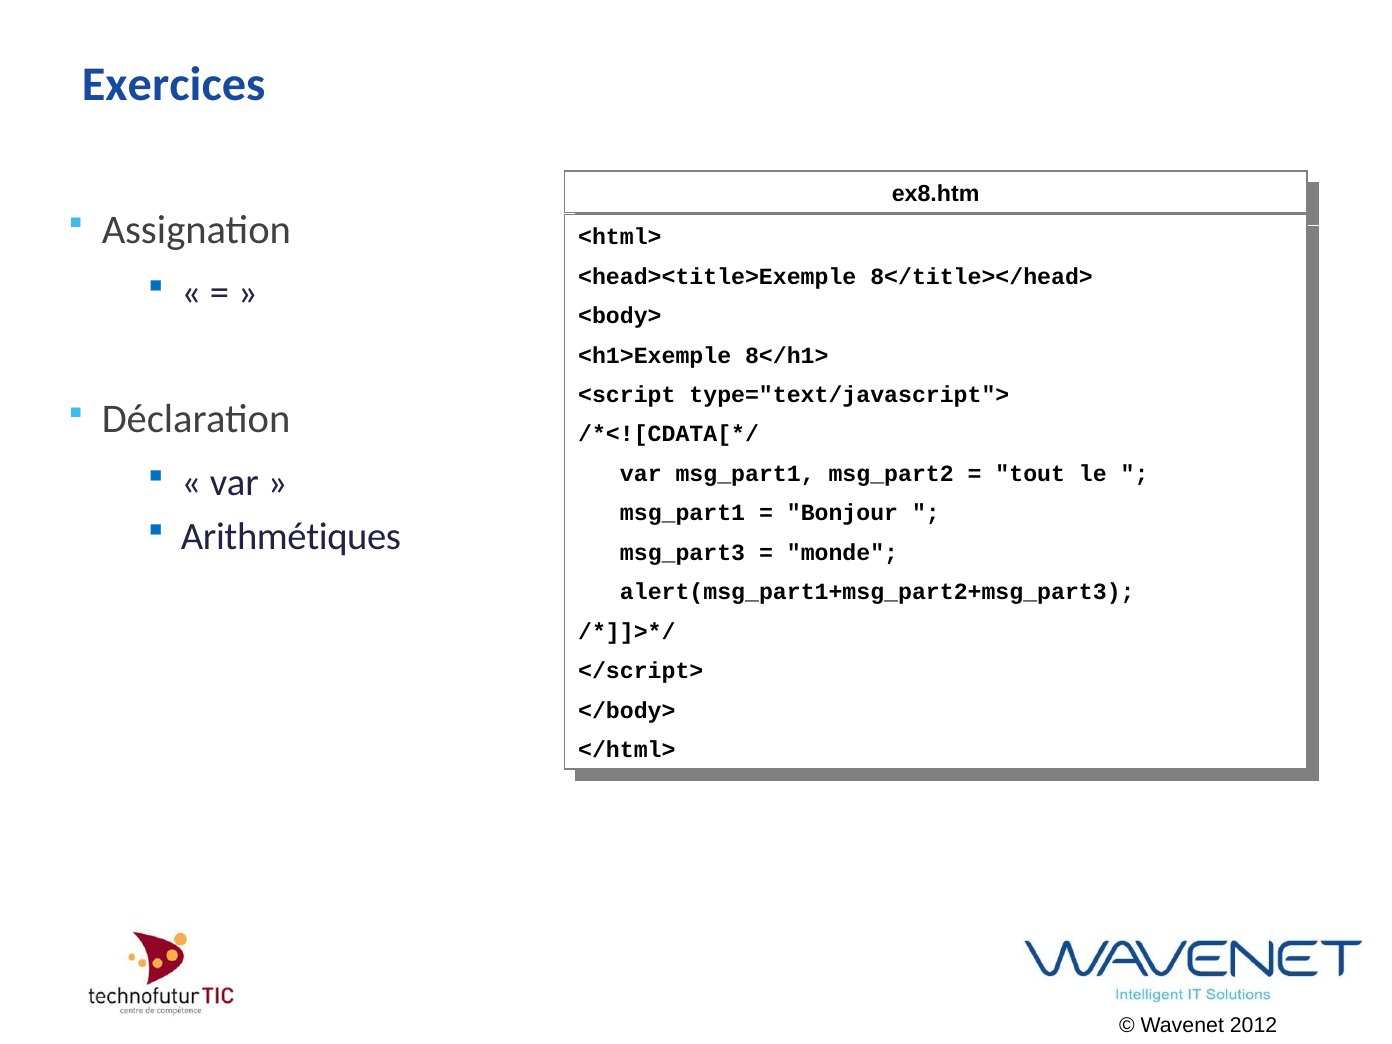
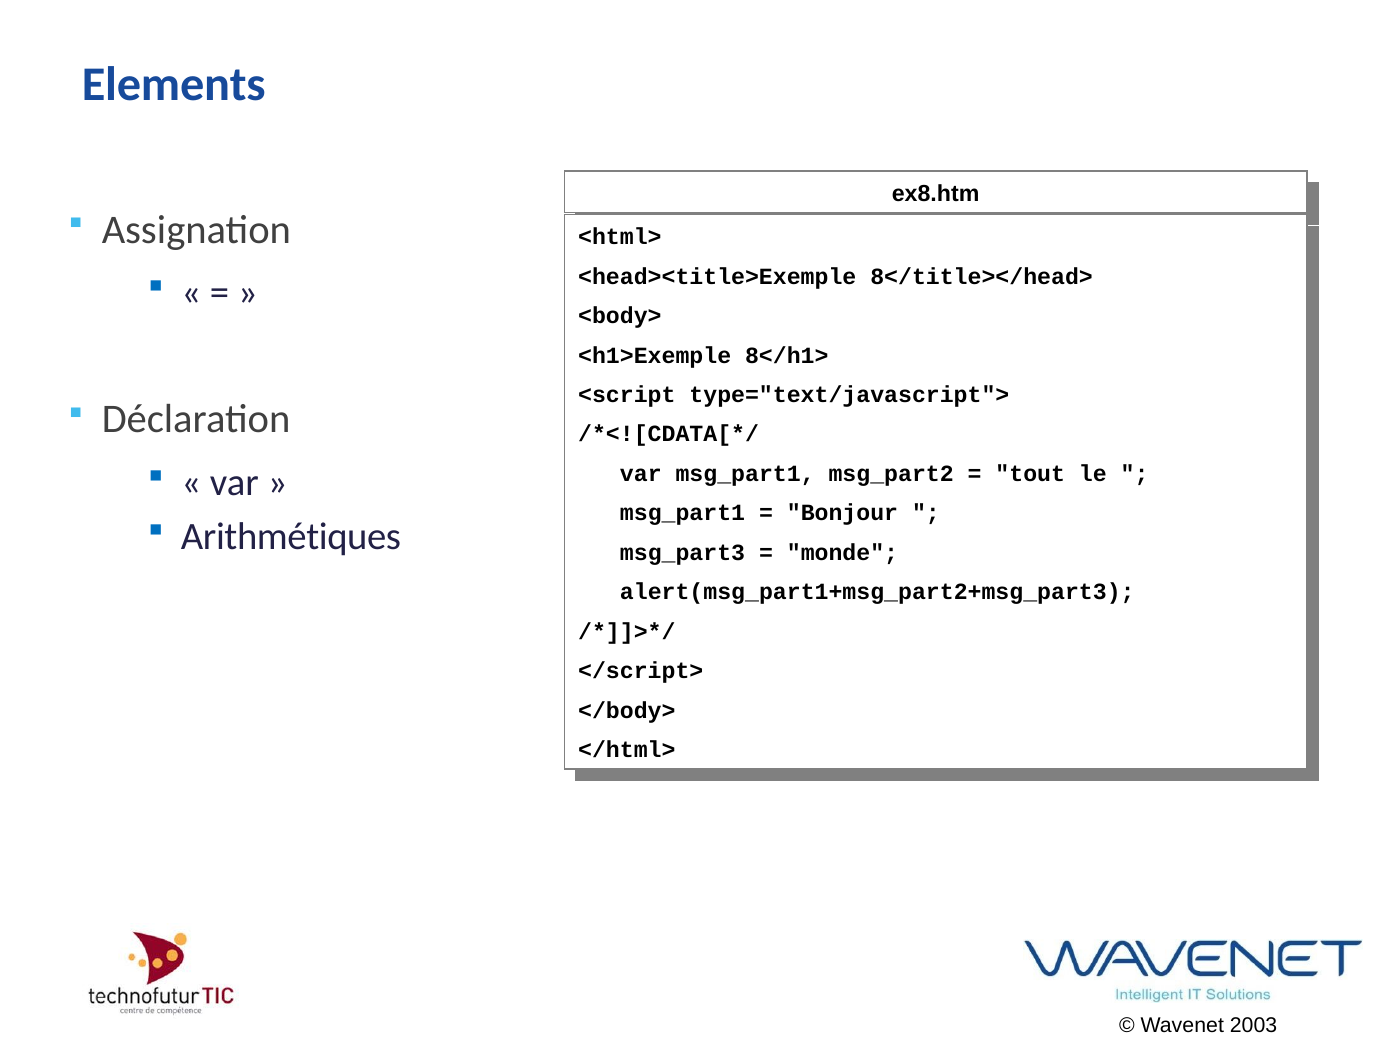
Exercices: Exercices -> Elements (174, 84)
2012: 2012 -> 2003 (1254, 1026)
